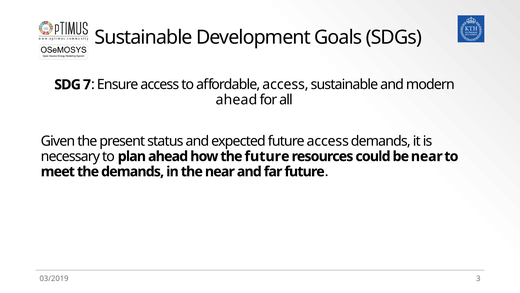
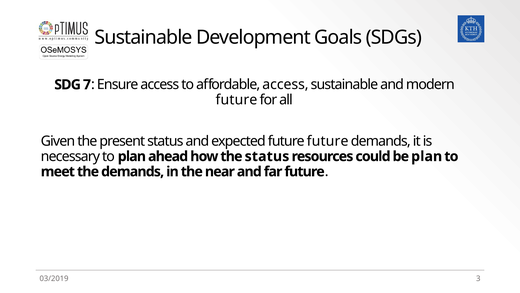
ahead: ahead -> future (236, 100)
future access: access -> future (328, 141)
the future: future -> status (267, 156)
be near: near -> plan (427, 156)
